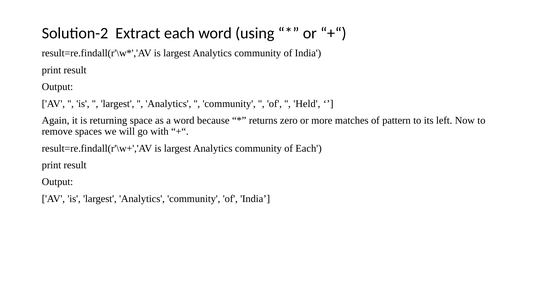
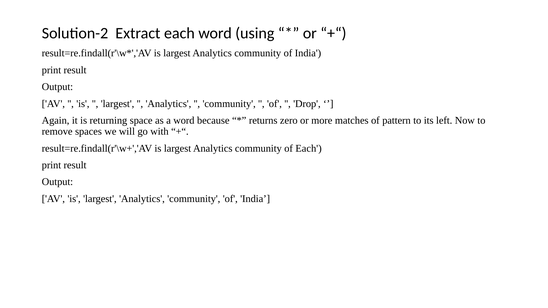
Held: Held -> Drop (307, 104)
